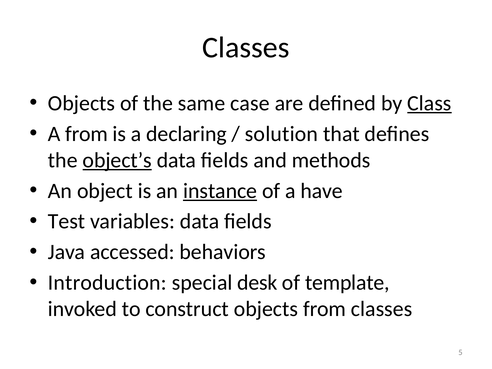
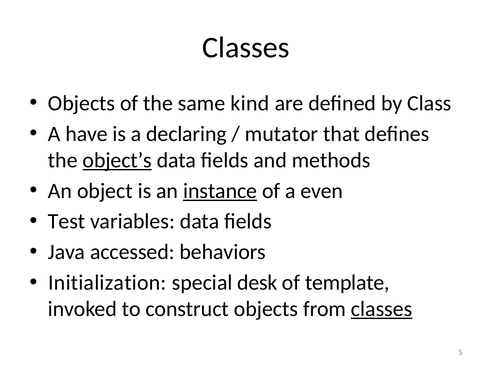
case: case -> kind (250, 103)
Class underline: present -> none (429, 103)
A from: from -> have (87, 134)
solution: solution -> mutator (282, 134)
have: have -> even (322, 191)
Introduction: Introduction -> Initialization (107, 283)
classes underline: none -> present (382, 309)
